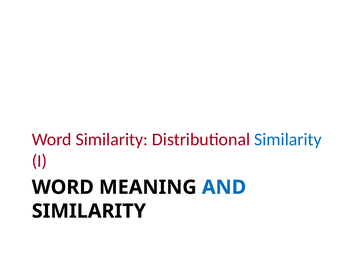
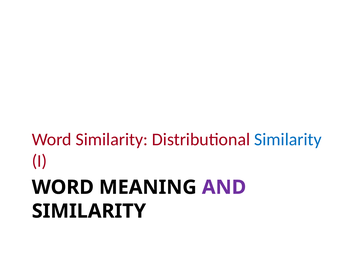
AND colour: blue -> purple (224, 187)
